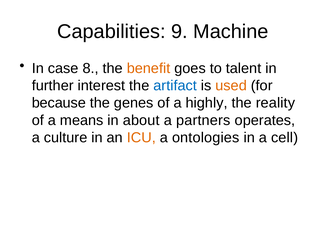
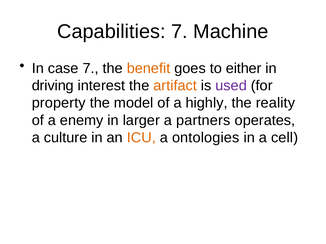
Capabilities 9: 9 -> 7 (179, 32)
case 8: 8 -> 7 (91, 68)
talent: talent -> either (244, 68)
further: further -> driving (53, 86)
artifact colour: blue -> orange (175, 86)
used colour: orange -> purple (231, 86)
because: because -> property (59, 103)
genes: genes -> model (134, 103)
means: means -> enemy (82, 121)
about: about -> larger (141, 121)
